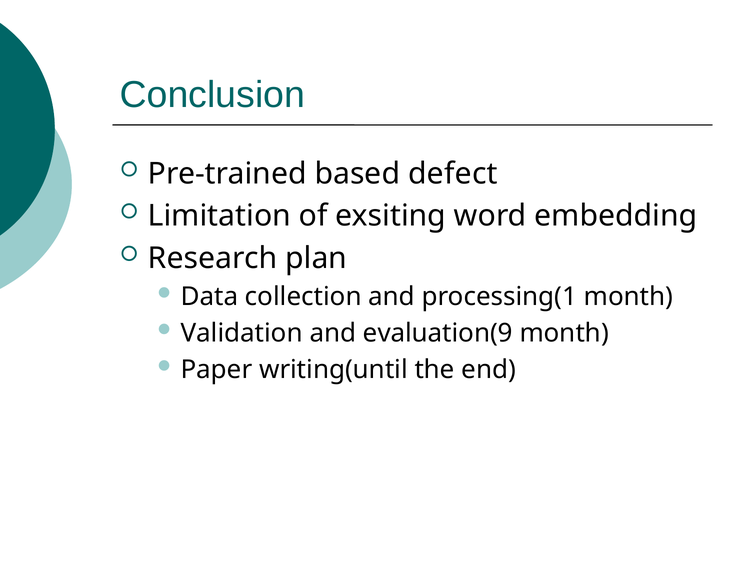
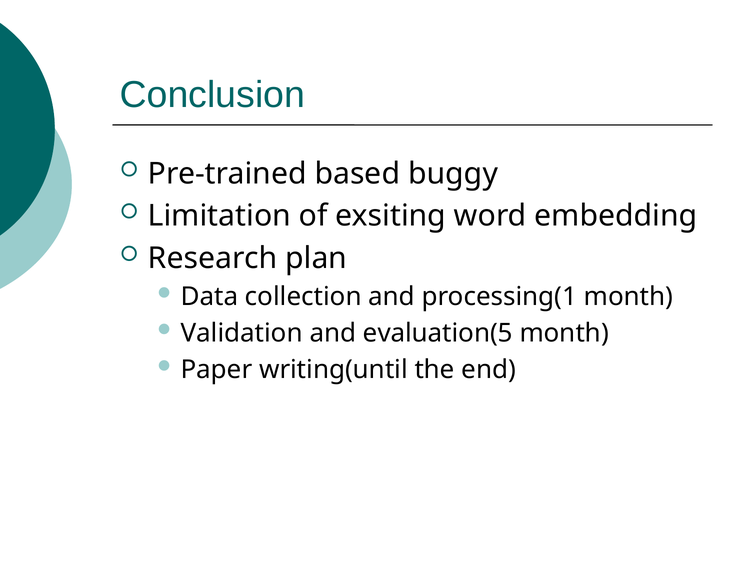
defect: defect -> buggy (453, 174)
evaluation(9: evaluation(9 -> evaluation(5 (438, 334)
